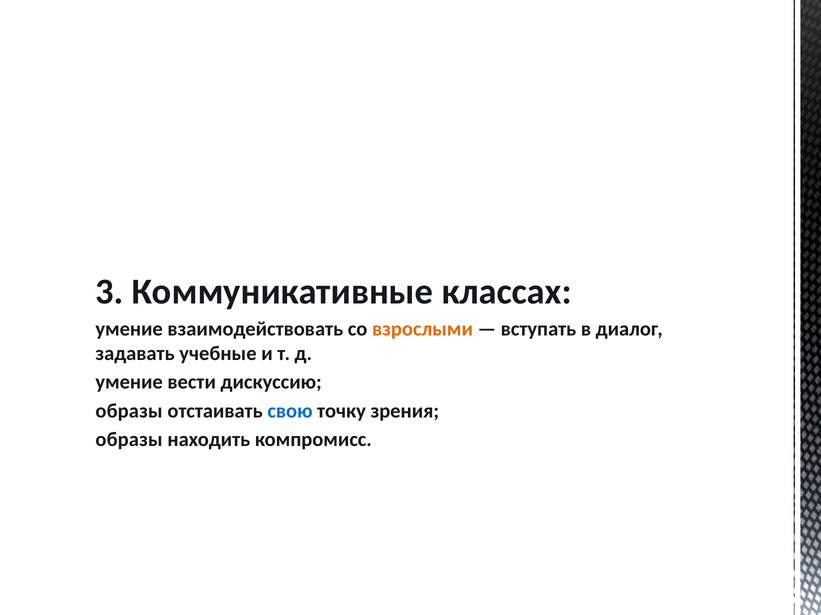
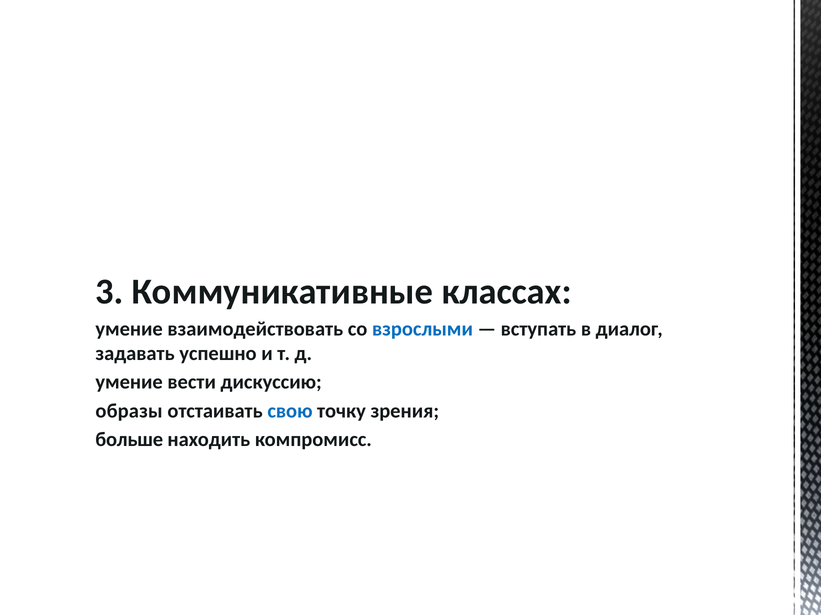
взрослыми colour: orange -> blue (422, 329)
учебные: учебные -> успешно (218, 354)
образы: образы -> больше (129, 440)
